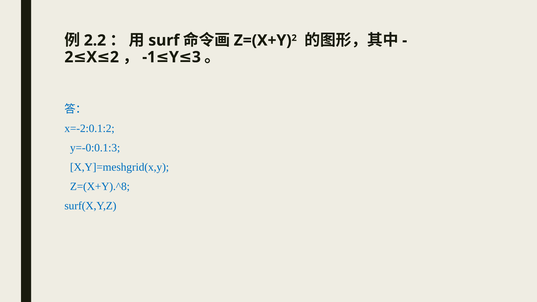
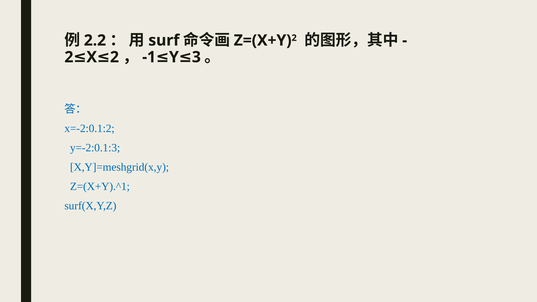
y=-0:0.1:3: y=-0:0.1:3 -> y=-2:0.1:3 (95, 148)
Z=(X+Y).^8: Z=(X+Y).^8 -> Z=(X+Y).^1 (100, 186)
